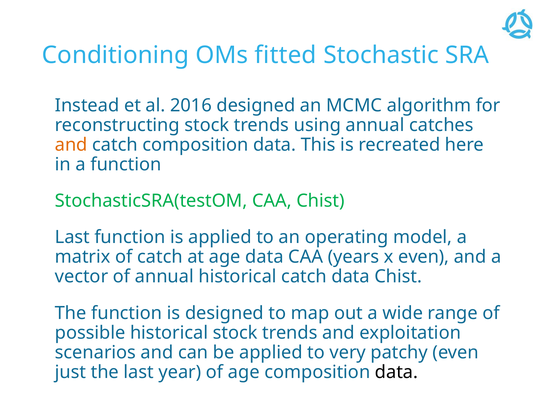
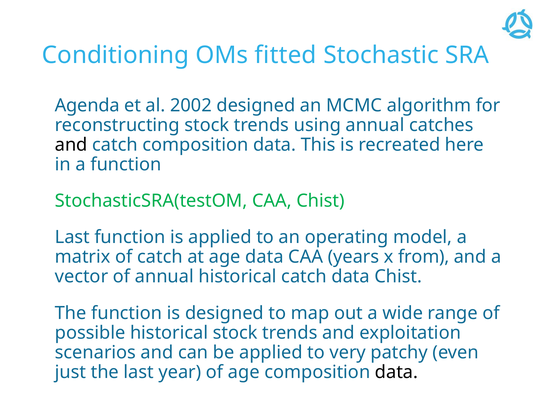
Instead: Instead -> Agenda (87, 105)
2016: 2016 -> 2002 (191, 105)
and colour: orange -> black (71, 145)
x even: even -> from (424, 257)
